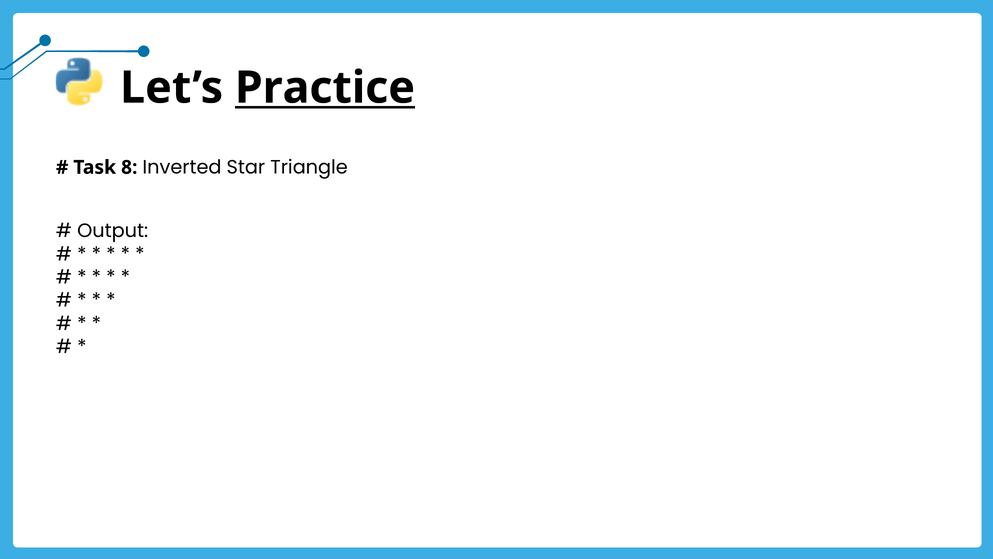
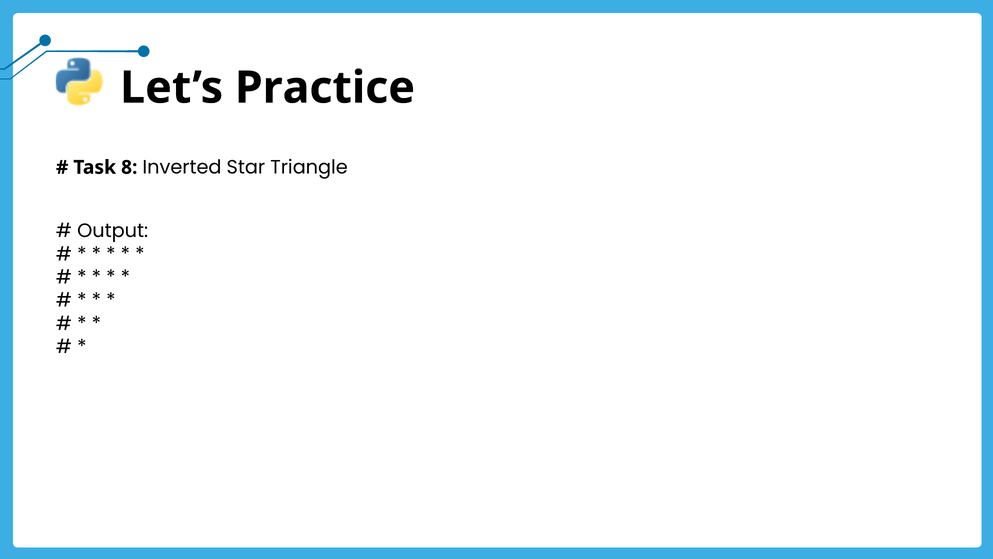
Practice underline: present -> none (325, 88)
